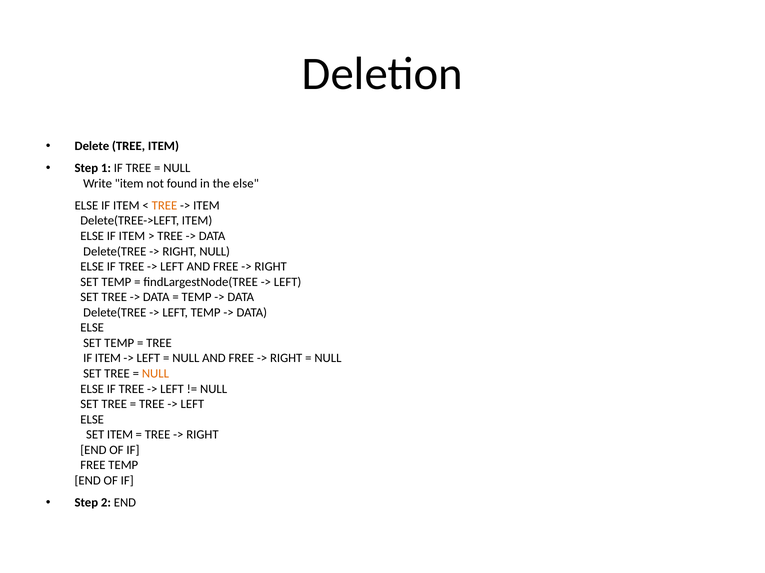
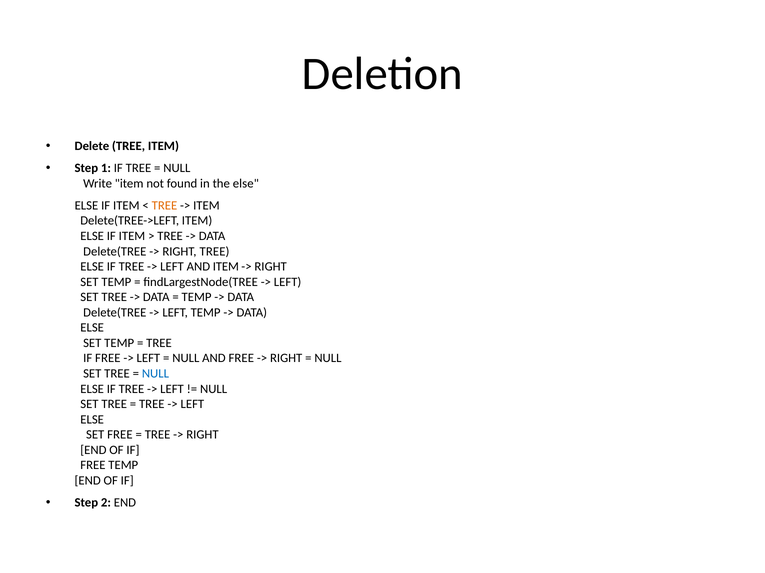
RIGHT NULL: NULL -> TREE (215, 252)
LEFT AND FREE: FREE -> ITEM (226, 267)
ITEM: ITEM -> FREE (108, 359)
NULL colour: orange -> blue (155, 374)
SET ITEM: ITEM -> FREE (120, 435)
